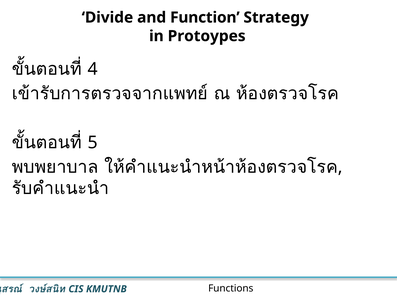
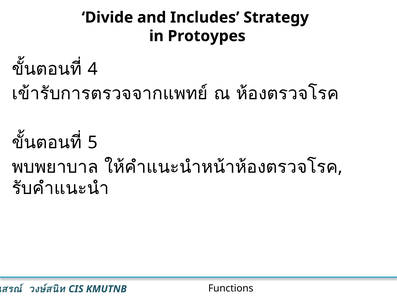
Function: Function -> Includes (205, 17)
